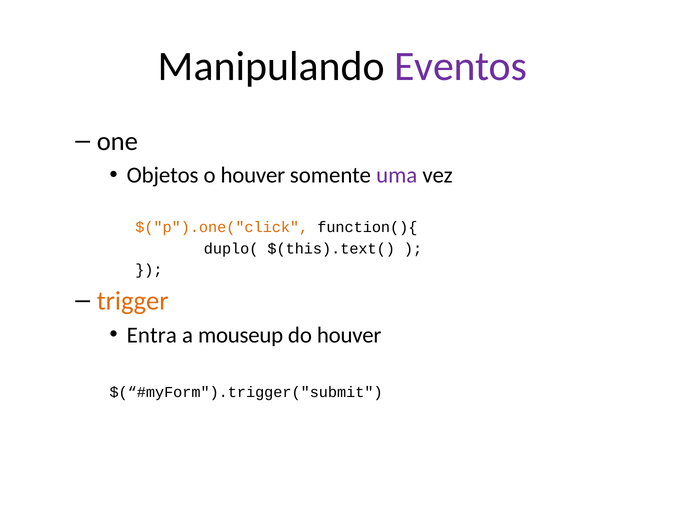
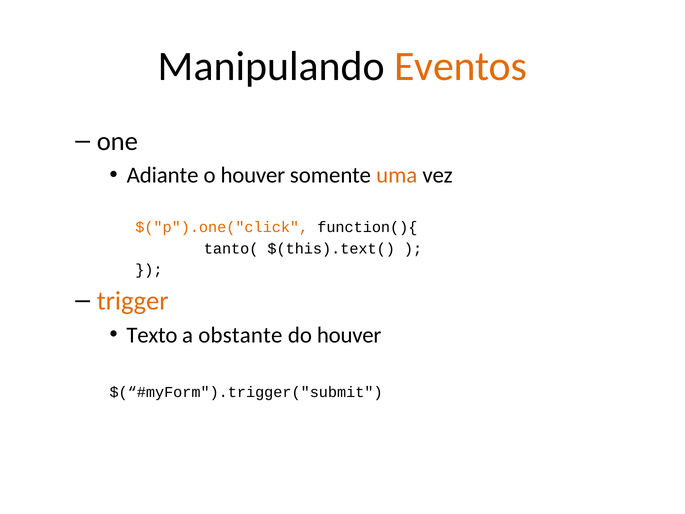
Eventos colour: purple -> orange (461, 66)
Objetos: Objetos -> Adiante (163, 175)
uma colour: purple -> orange (397, 175)
duplo(: duplo( -> tanto( (231, 248)
Entra: Entra -> Texto (152, 335)
mouseup: mouseup -> obstante (240, 335)
